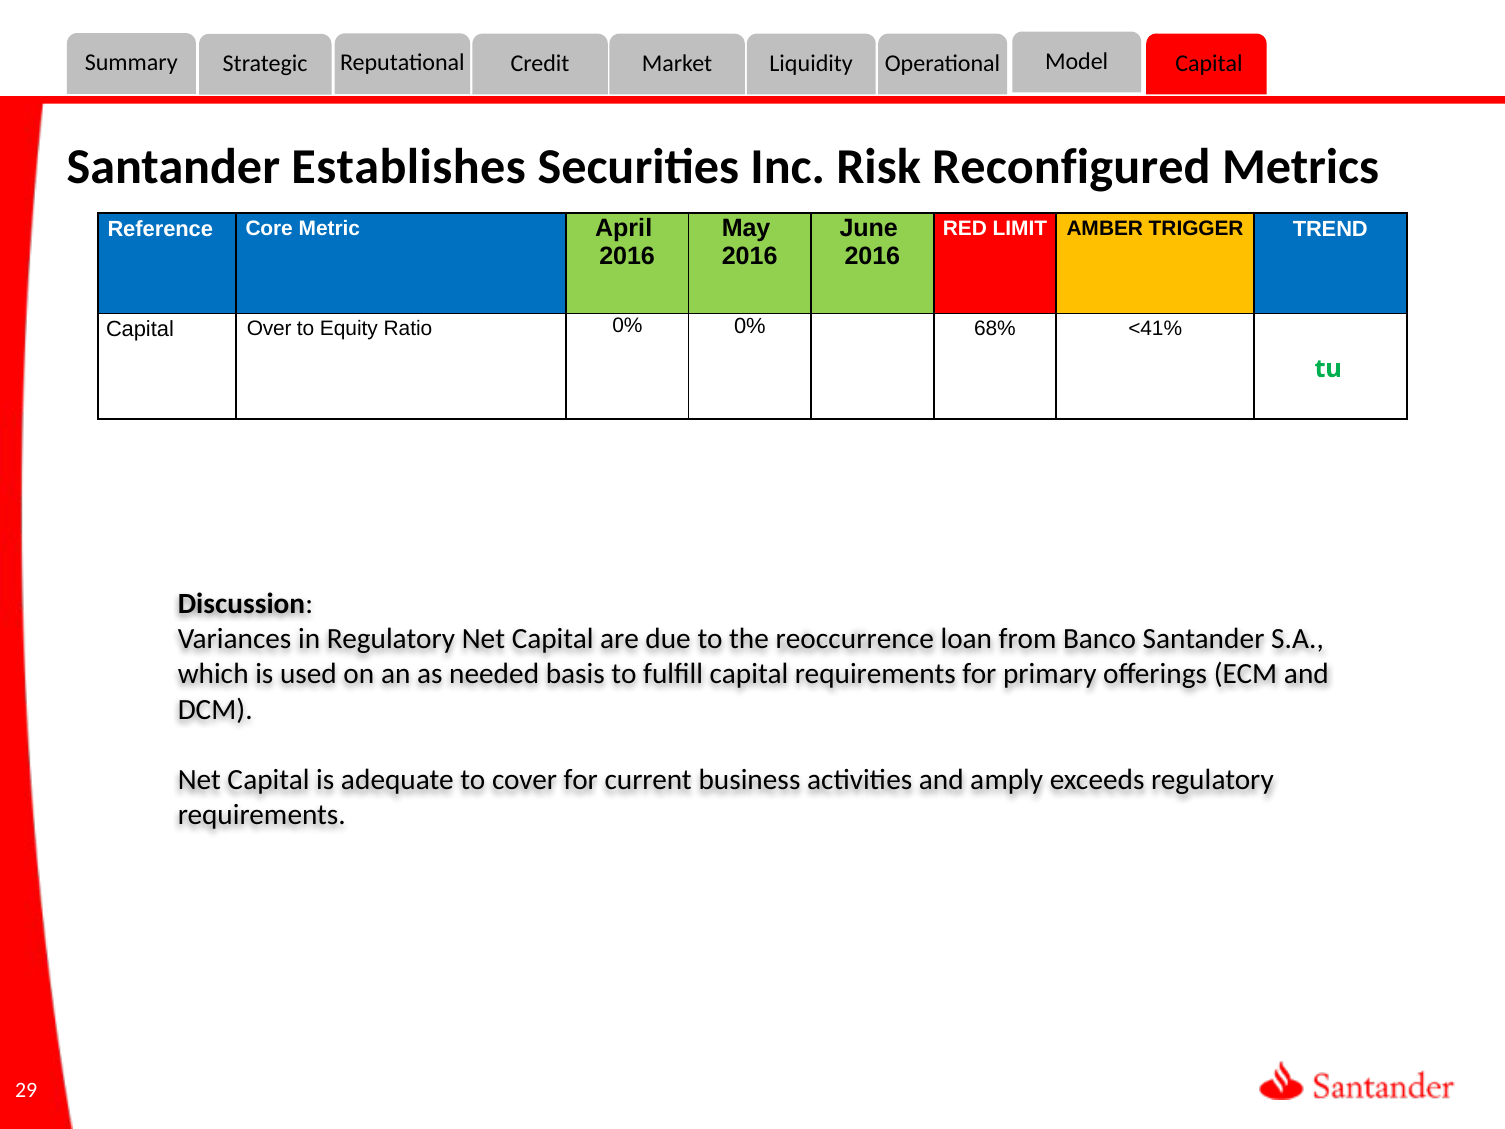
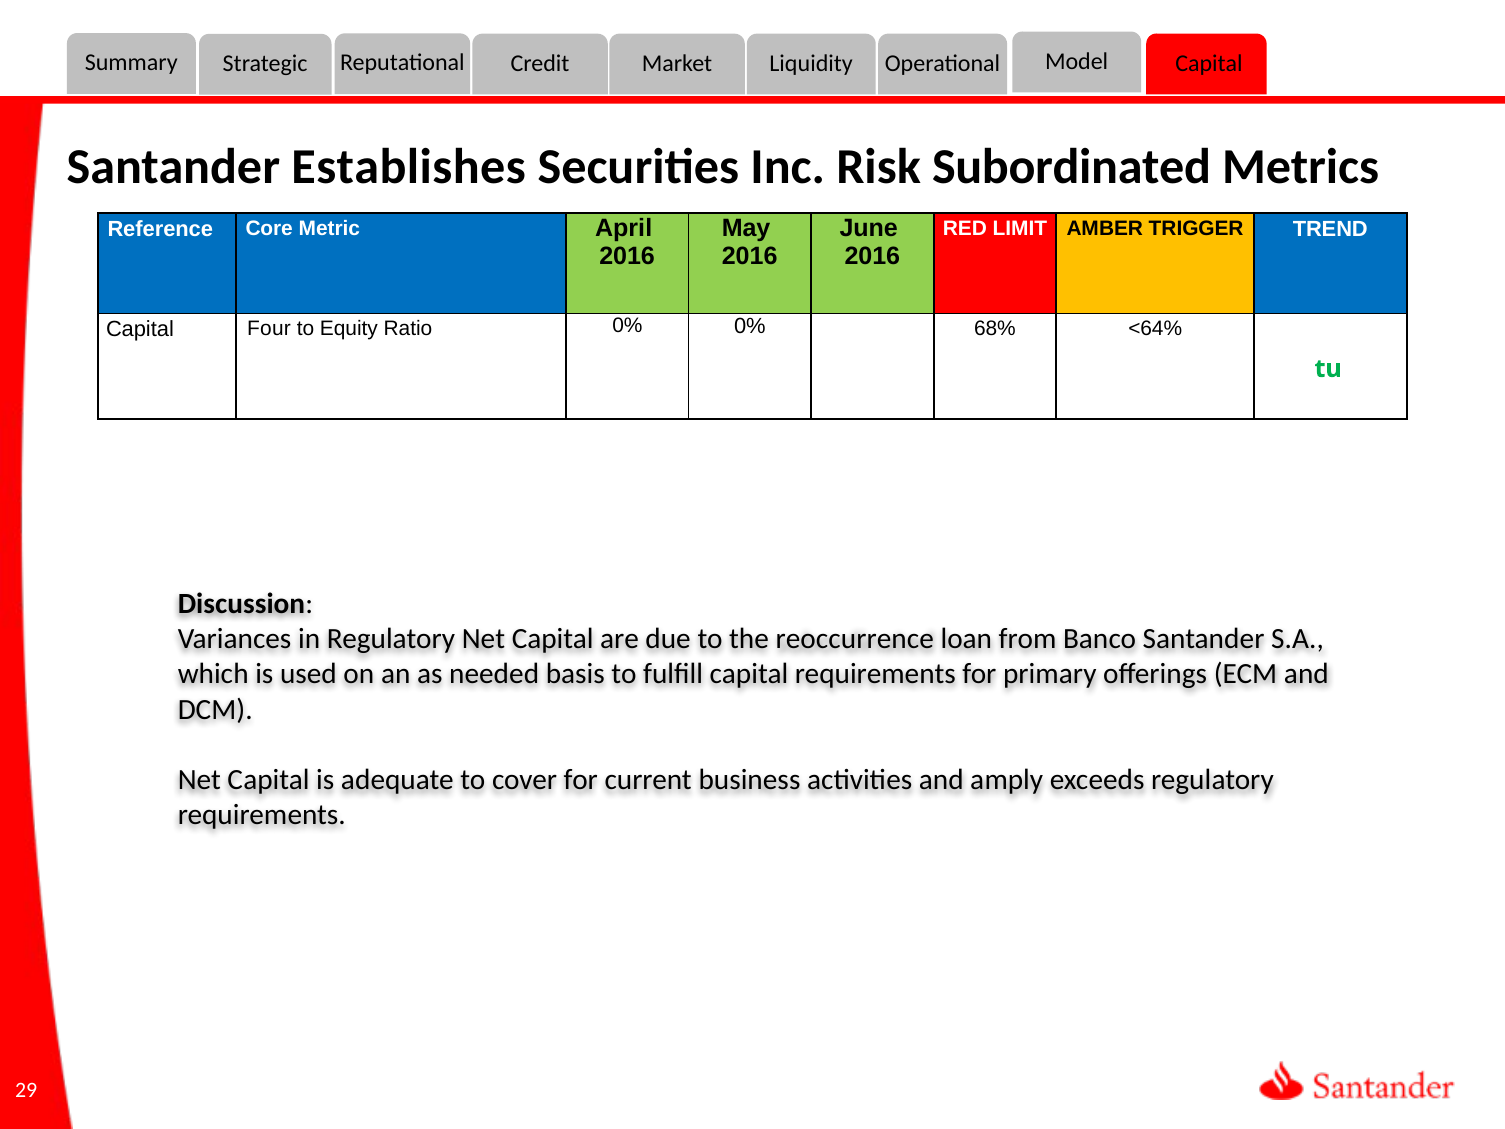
Reconfigured: Reconfigured -> Subordinated (1072, 167)
Over: Over -> Four (269, 329)
<41%: <41% -> <64% (1155, 329)
